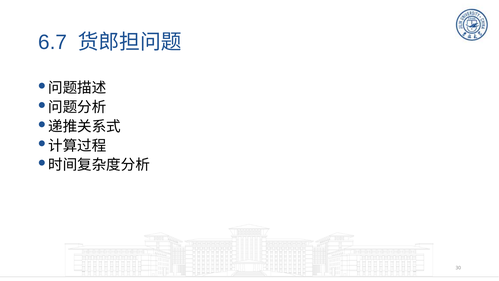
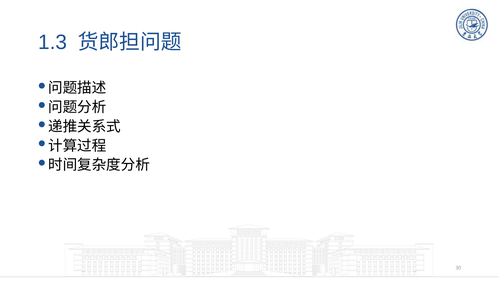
6.7: 6.7 -> 1.3 (53, 42)
